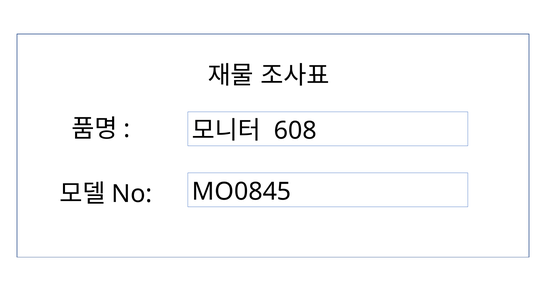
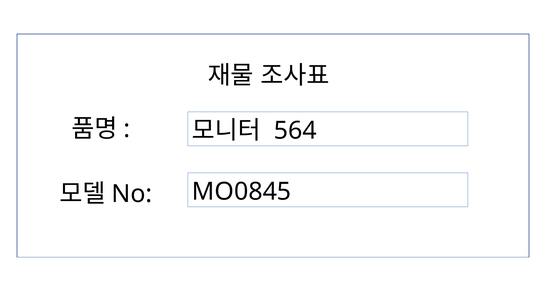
608: 608 -> 564 (295, 131)
